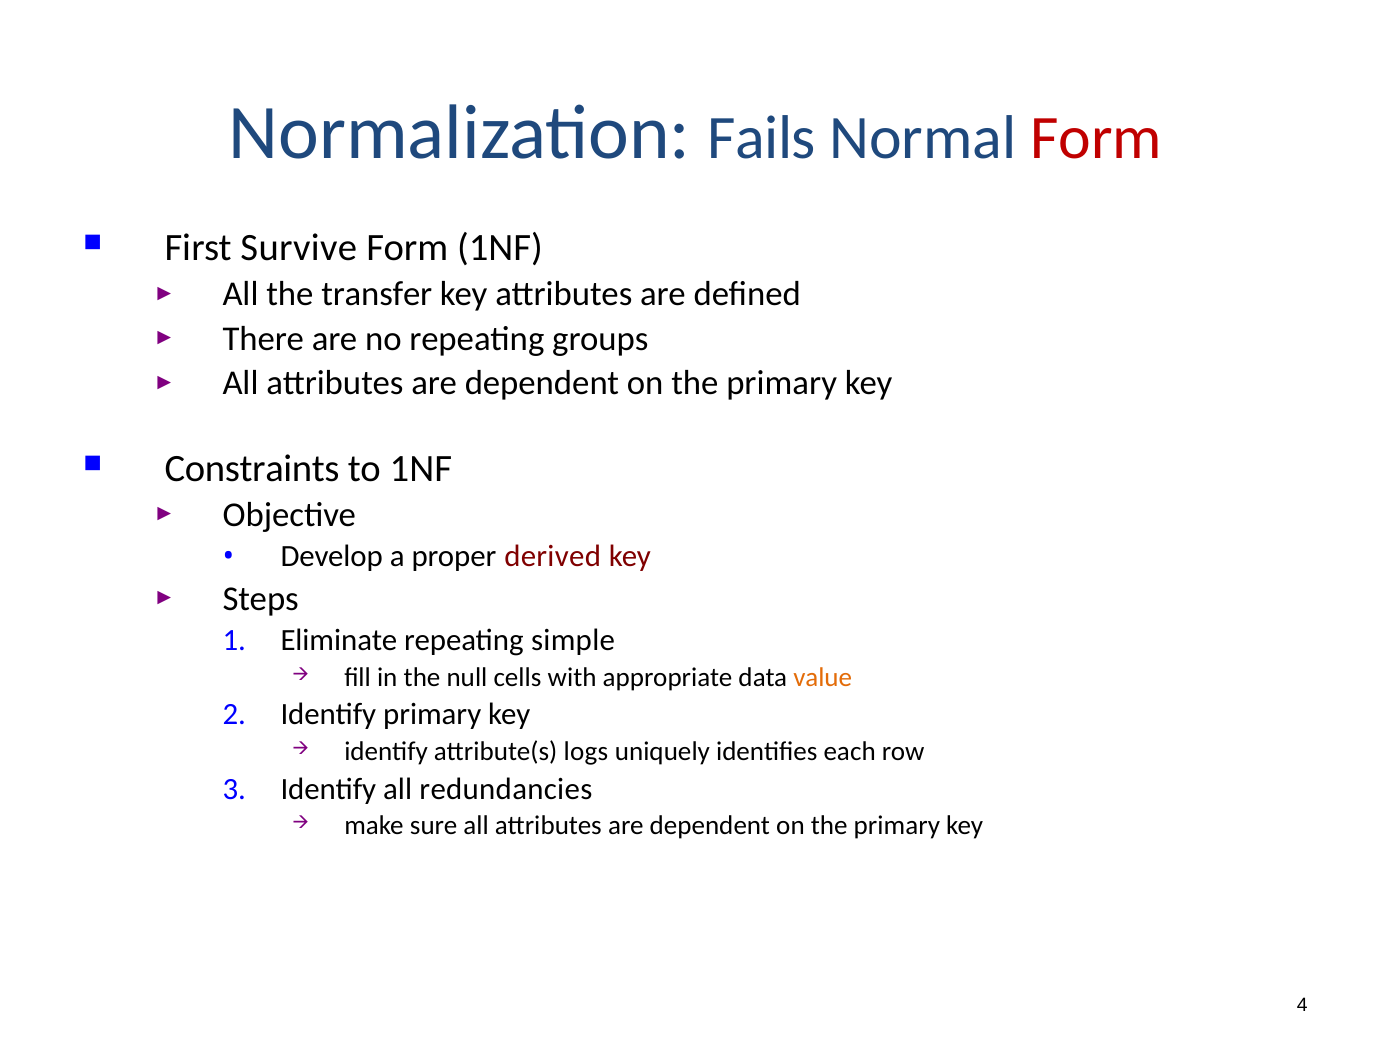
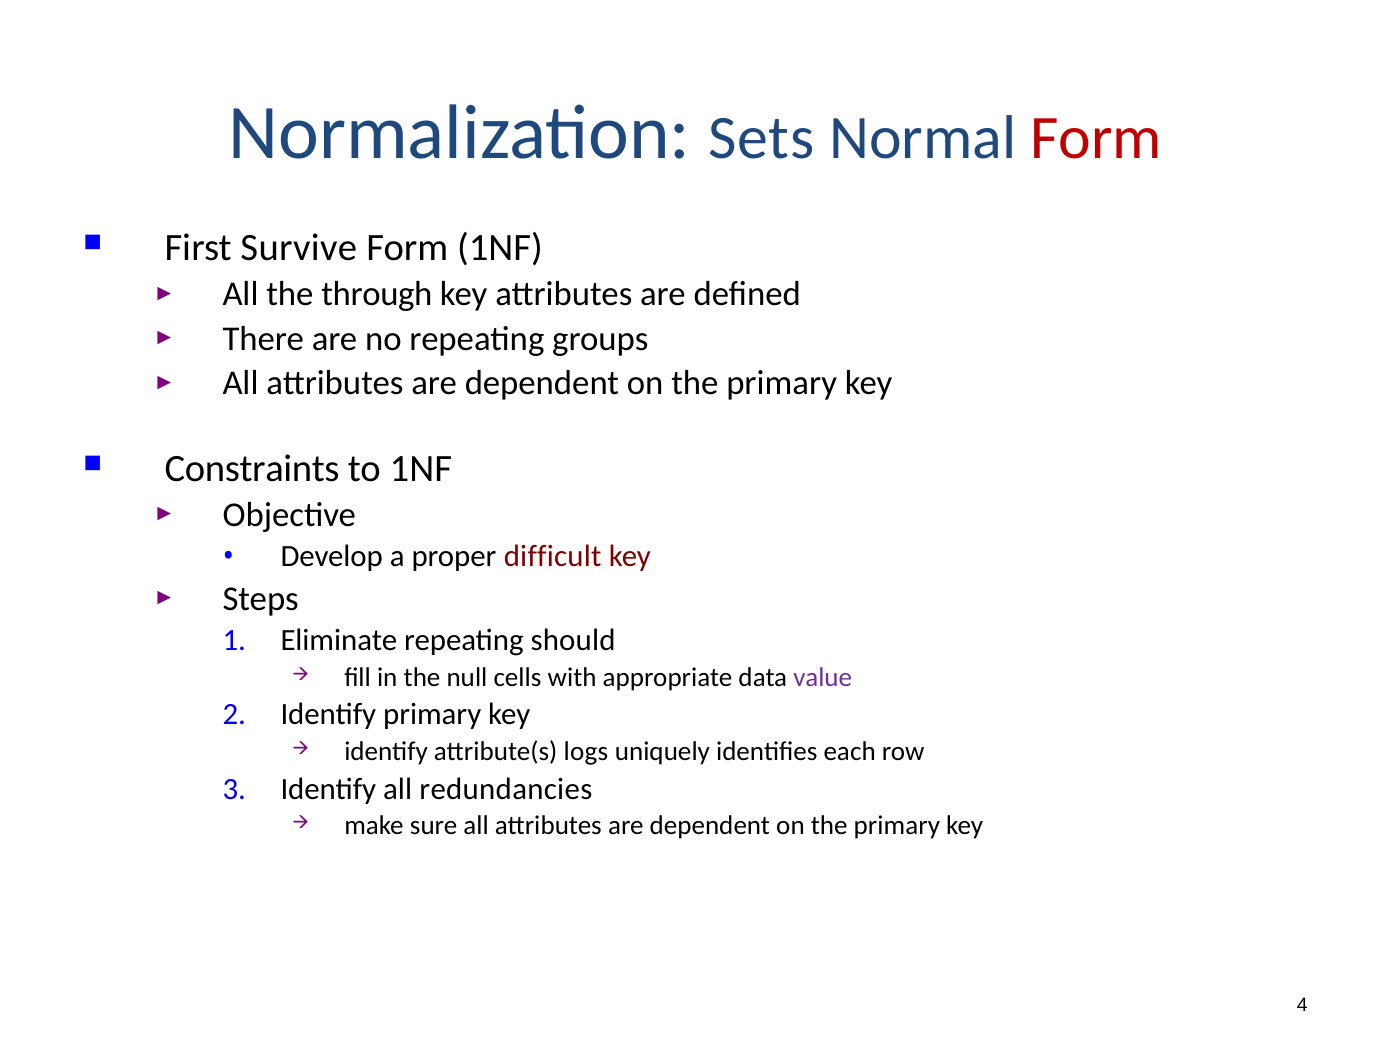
Fails: Fails -> Sets (761, 138)
transfer: transfer -> through (377, 294)
derived: derived -> difficult (553, 557)
simple: simple -> should (573, 641)
value colour: orange -> purple (823, 677)
